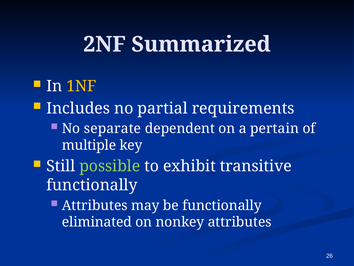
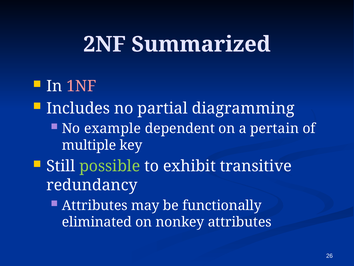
1NF colour: yellow -> pink (81, 86)
requirements: requirements -> diagramming (243, 108)
separate: separate -> example (113, 128)
functionally: functionally -> redundancy (92, 185)
